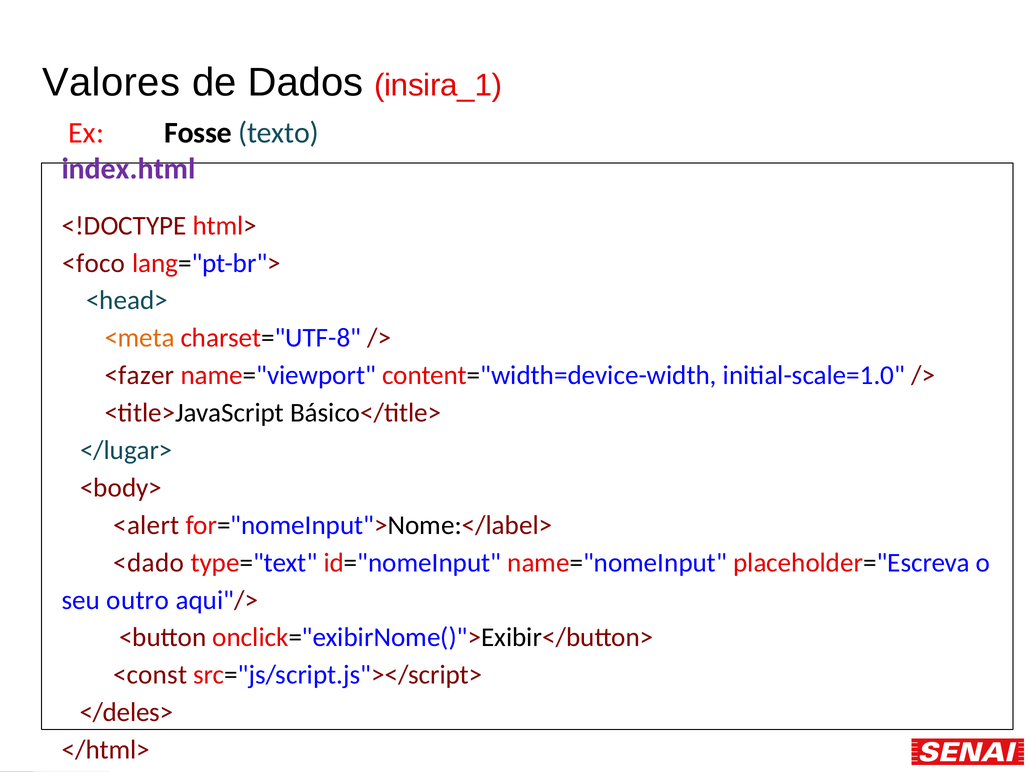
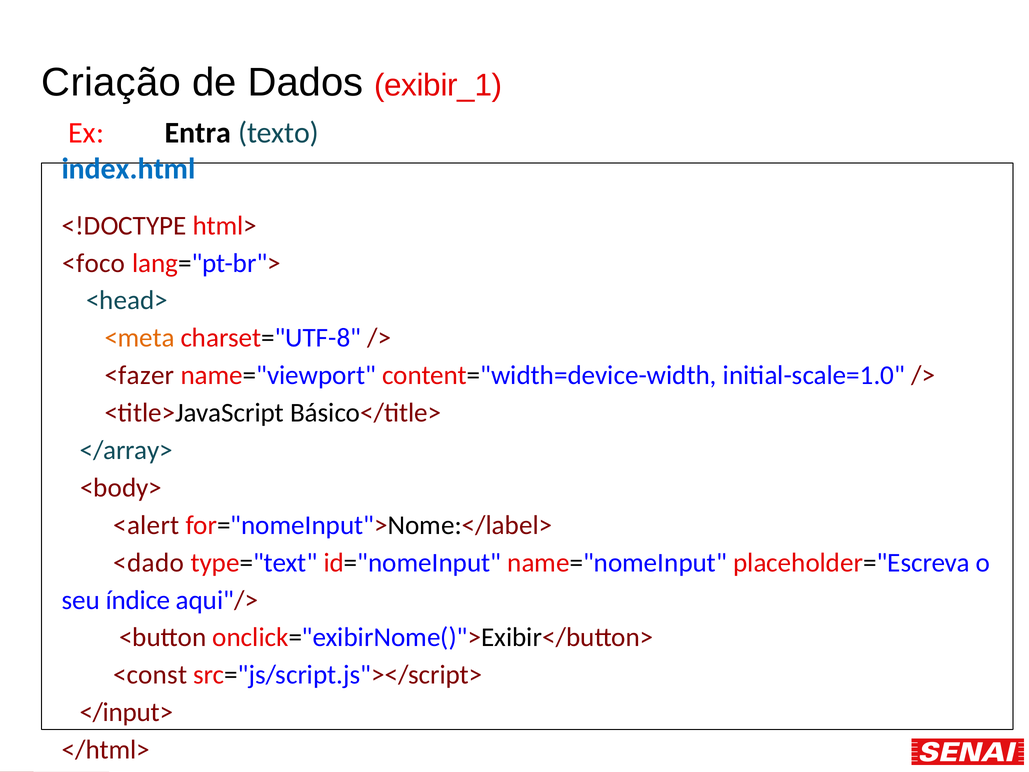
Valores: Valores -> Criação (111, 83)
insira_1: insira_1 -> exibir_1 (438, 86)
Fosse: Fosse -> Entra (198, 133)
index.html colour: purple -> blue (129, 169)
</lugar>: </lugar> -> </array> (126, 450)
outro: outro -> índice (138, 600)
</deles>: </deles> -> </input> (126, 712)
